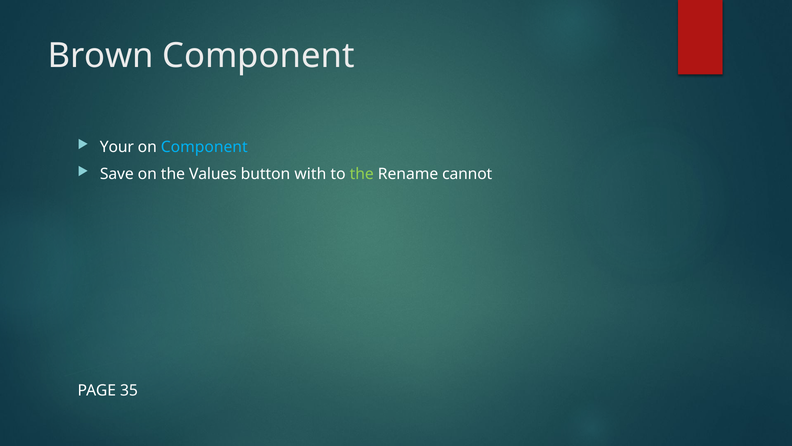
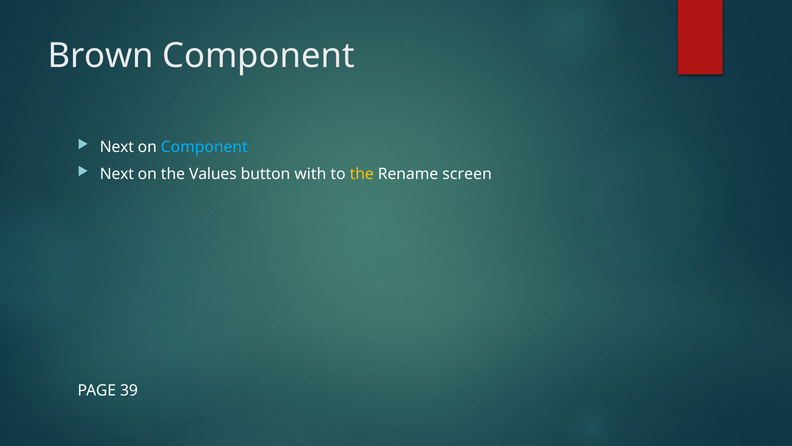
Your: Your -> Next (117, 147)
Save: Save -> Next (117, 174)
the colour: light green -> yellow (362, 174)
cannot: cannot -> screen (467, 174)
35: 35 -> 39 (129, 390)
